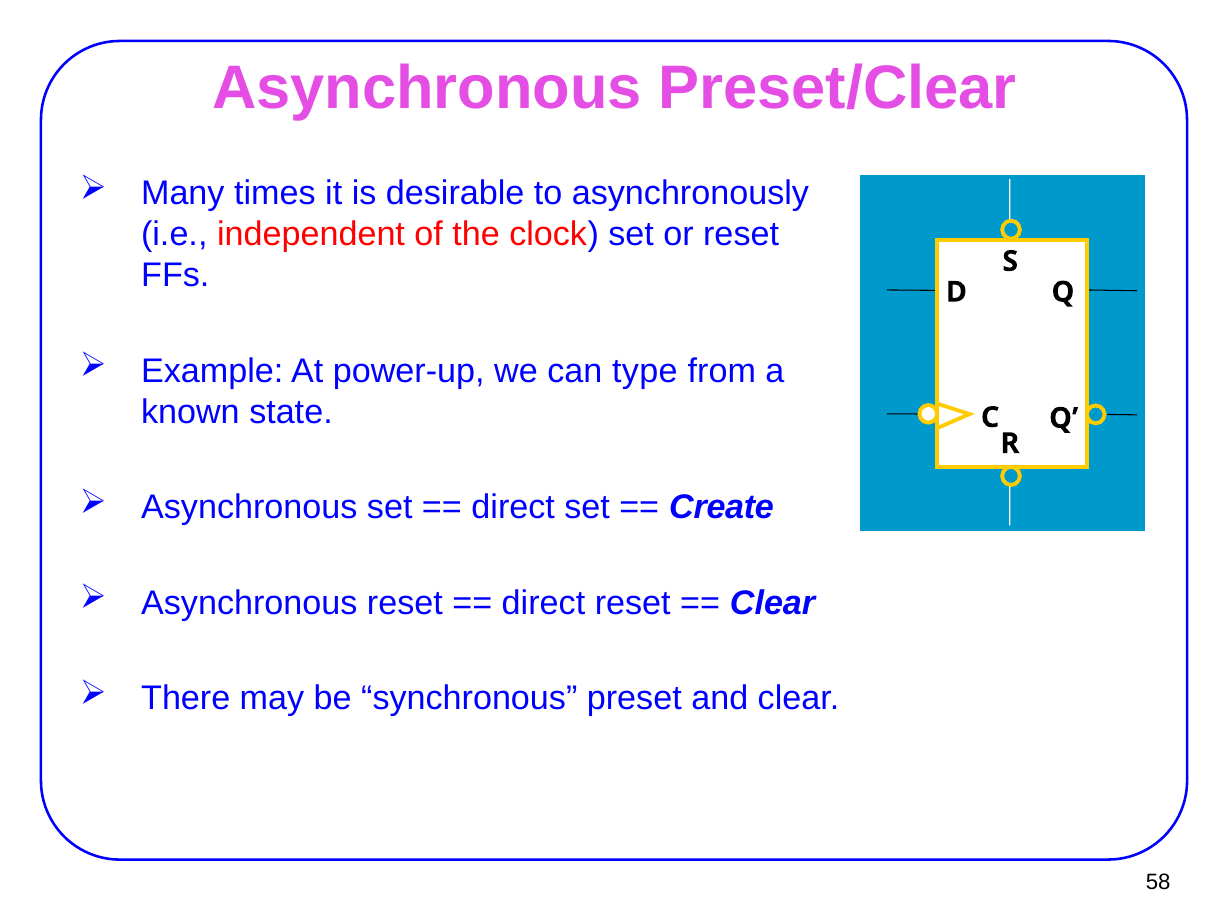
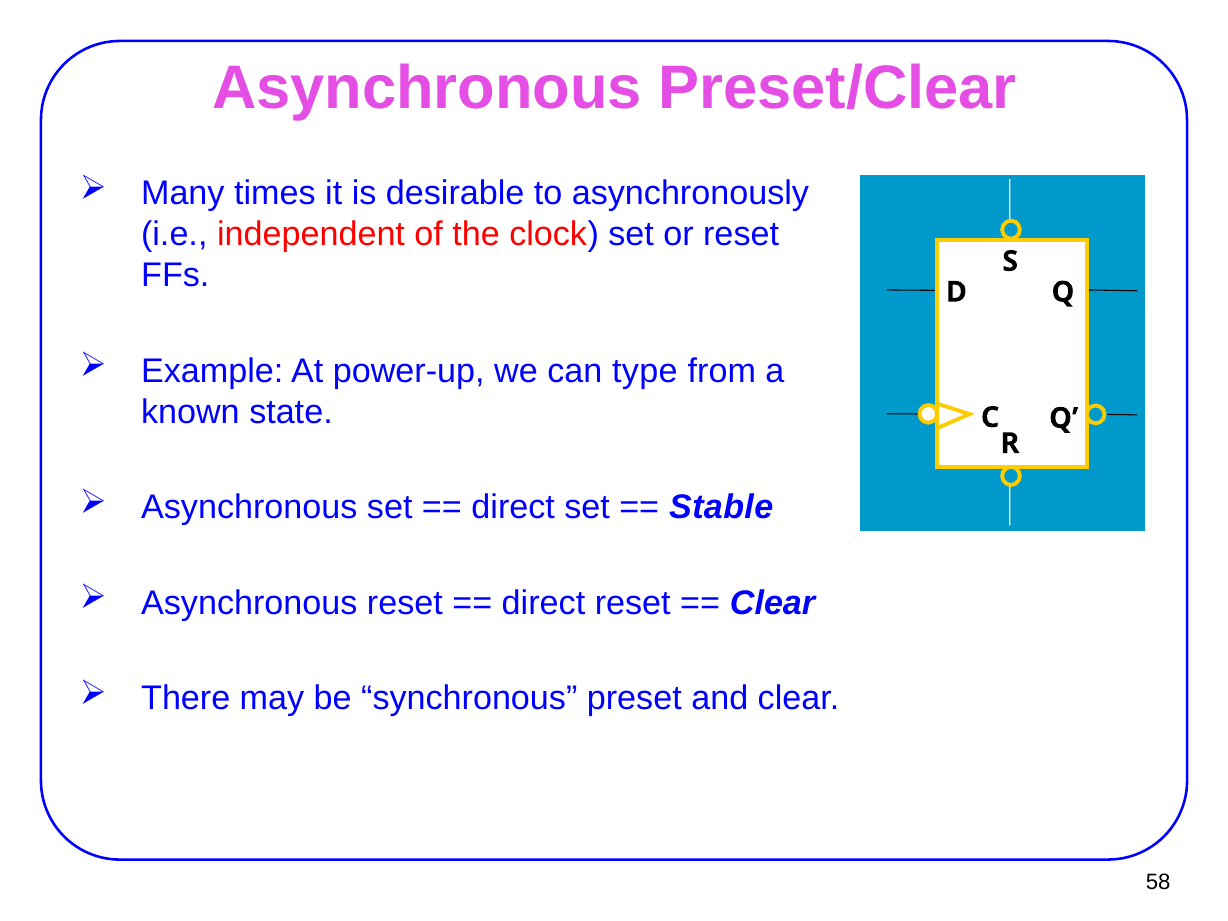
Create: Create -> Stable (721, 507)
